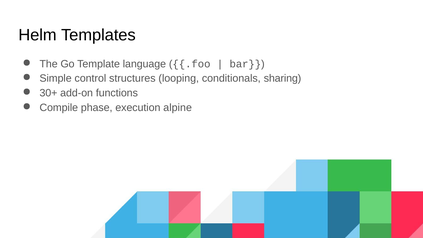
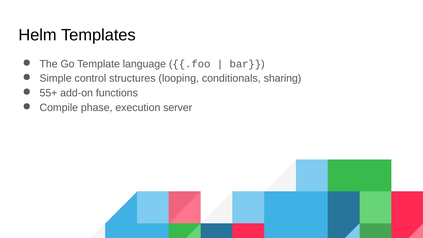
30+: 30+ -> 55+ (48, 93)
alpine: alpine -> server (178, 108)
